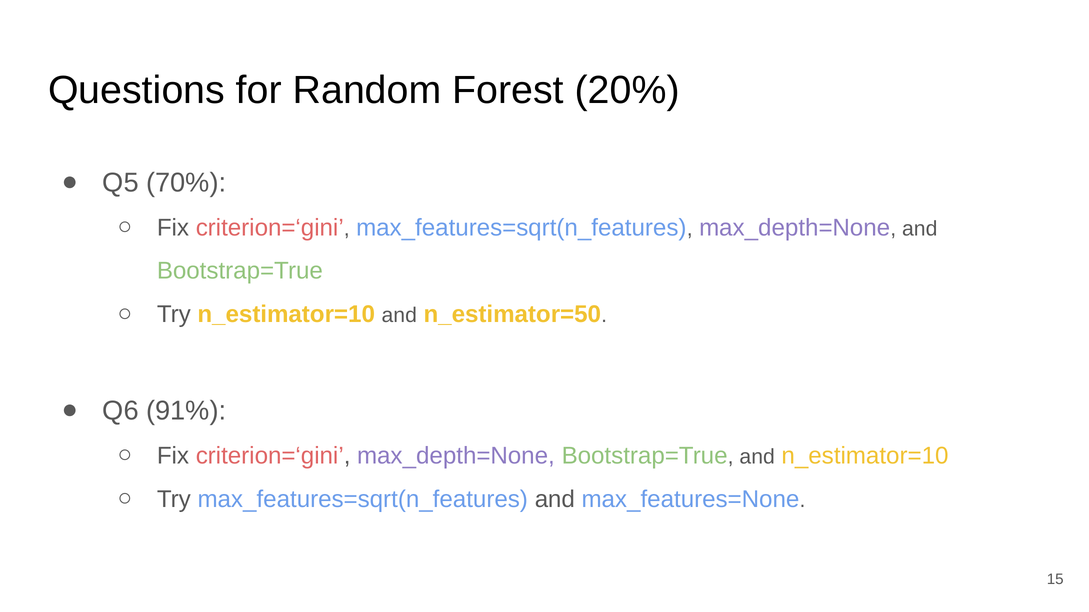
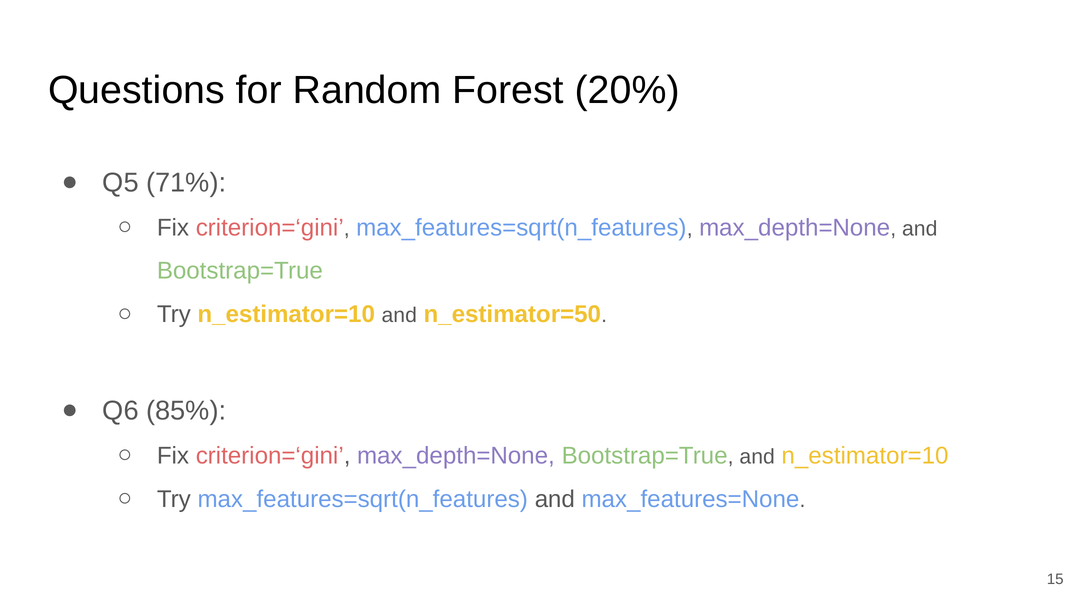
70%: 70% -> 71% (186, 183)
91%: 91% -> 85% (186, 411)
